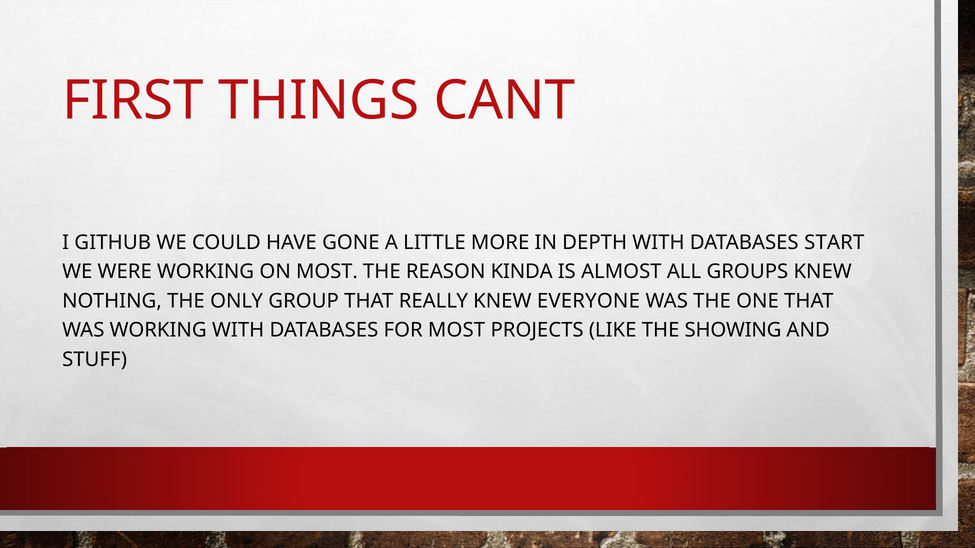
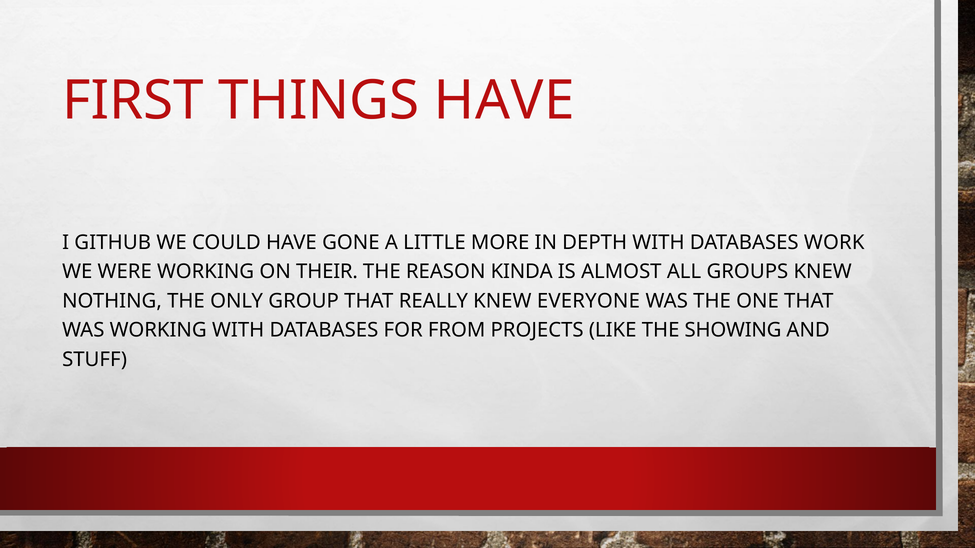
THINGS CANT: CANT -> HAVE (504, 101)
START: START -> WORK (834, 243)
ON MOST: MOST -> THEIR (327, 272)
FOR MOST: MOST -> FROM (457, 330)
